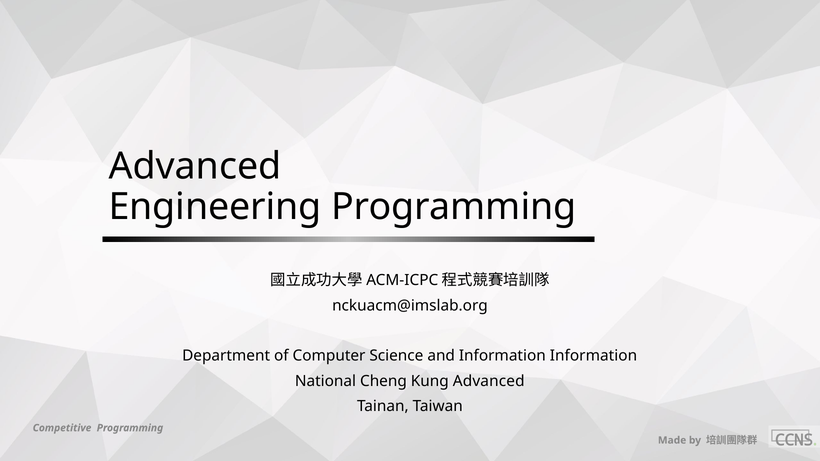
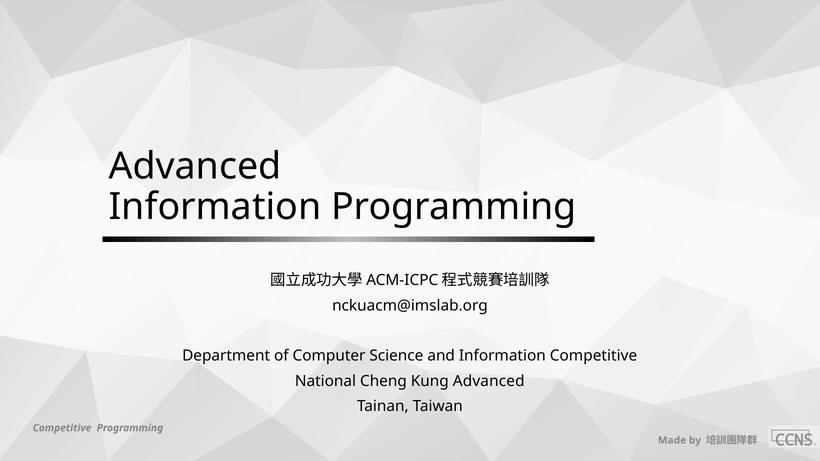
Engineering: Engineering -> Information (215, 207)
Information Information: Information -> Competitive (593, 356)
